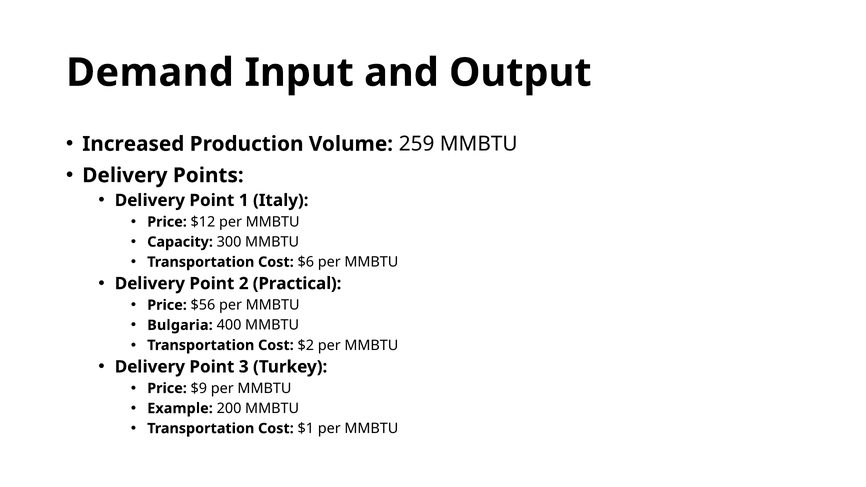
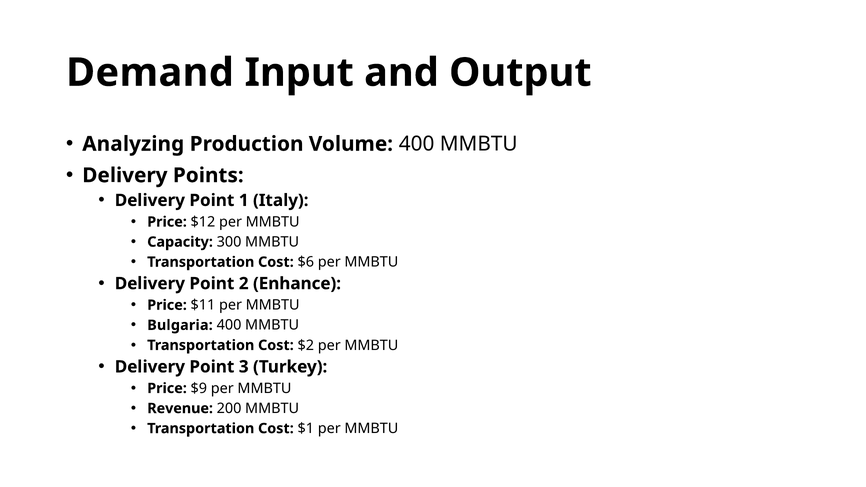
Increased: Increased -> Analyzing (133, 144)
Volume 259: 259 -> 400 (417, 144)
Practical: Practical -> Enhance (297, 284)
$56: $56 -> $11 (203, 305)
Example: Example -> Revenue (180, 408)
